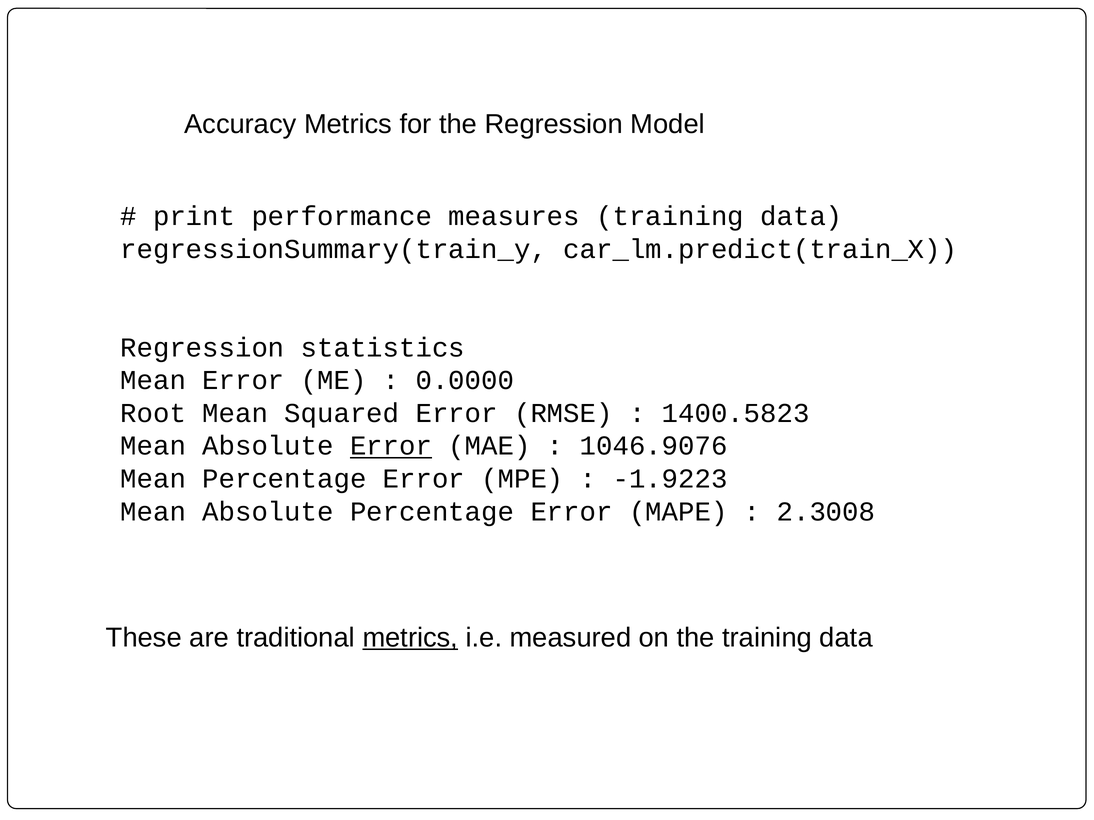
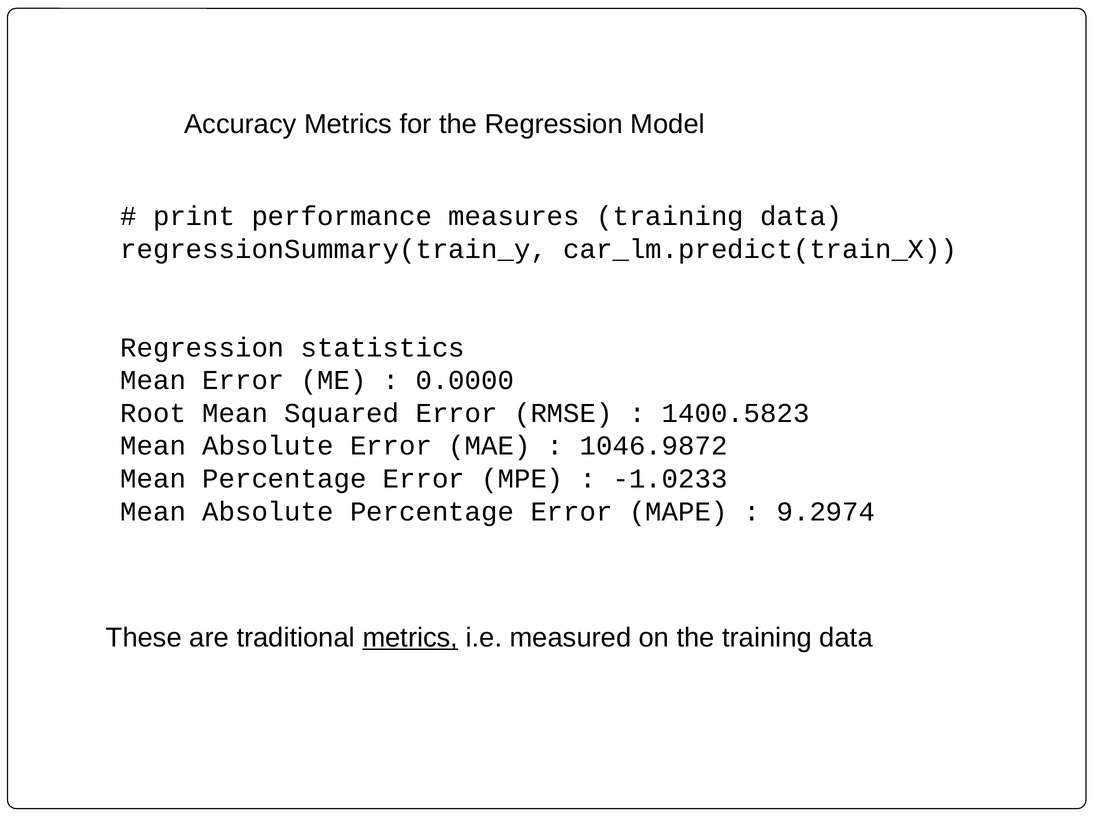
Error underline: present -> none (391, 446)
1046.9076: 1046.9076 -> 1046.9872 (654, 446)
-1.9223: -1.9223 -> -1.0233 (670, 479)
2.3008: 2.3008 -> 9.2974 (826, 512)
